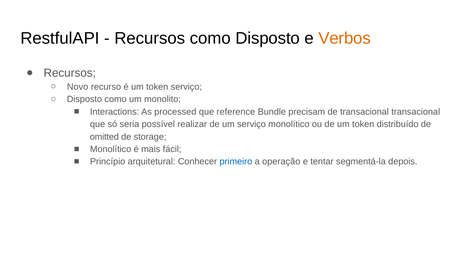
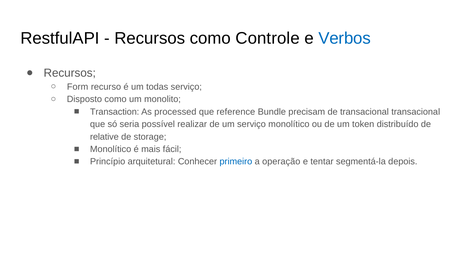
como Disposto: Disposto -> Controle (268, 38)
Verbos colour: orange -> blue (345, 38)
Novo: Novo -> Form (78, 87)
é um token: token -> todas (157, 87)
Interactions: Interactions -> Transaction (115, 112)
omitted: omitted -> relative (104, 137)
